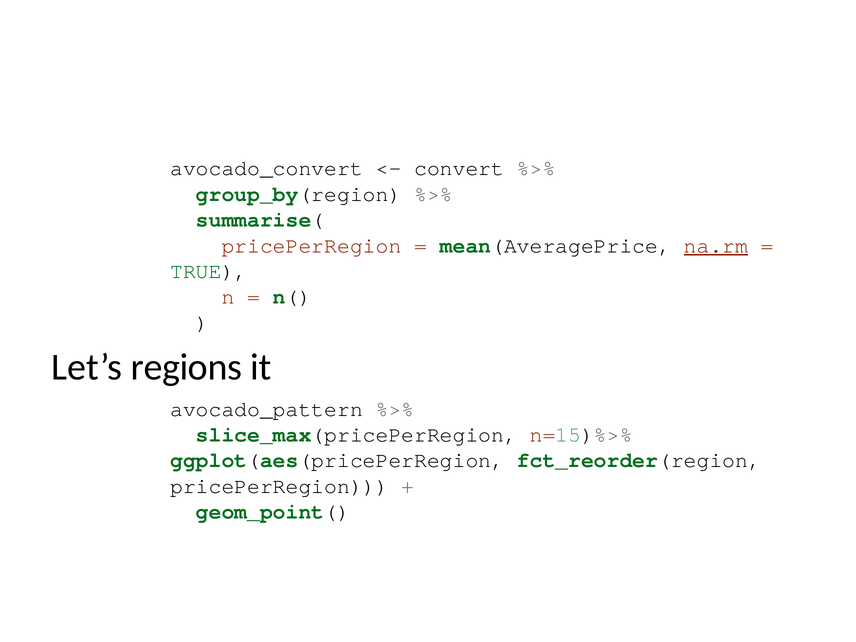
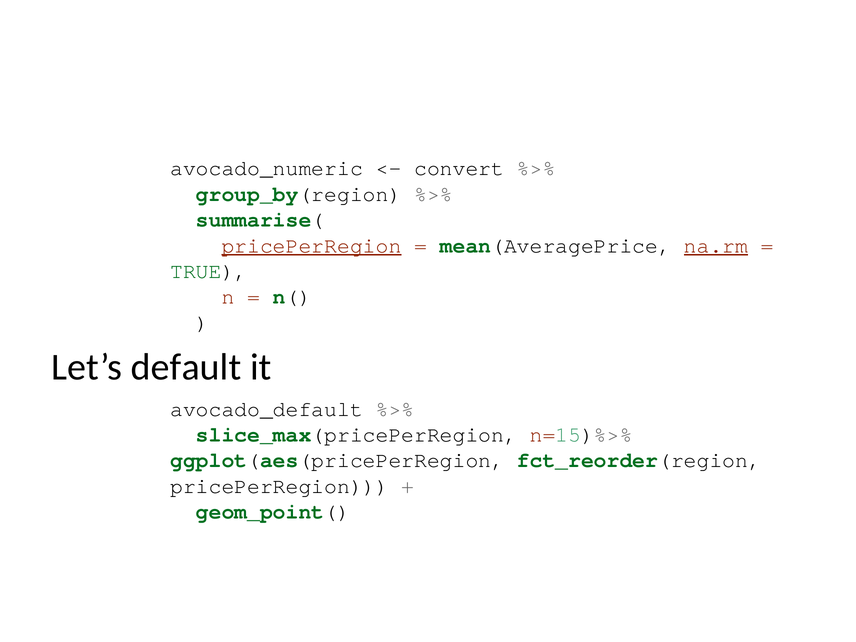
avocado_convert: avocado_convert -> avocado_numeric (267, 168)
pricePerRegion underline: none -> present (311, 245)
regions: regions -> default (186, 367)
avocado_pattern: avocado_pattern -> avocado_default (267, 409)
